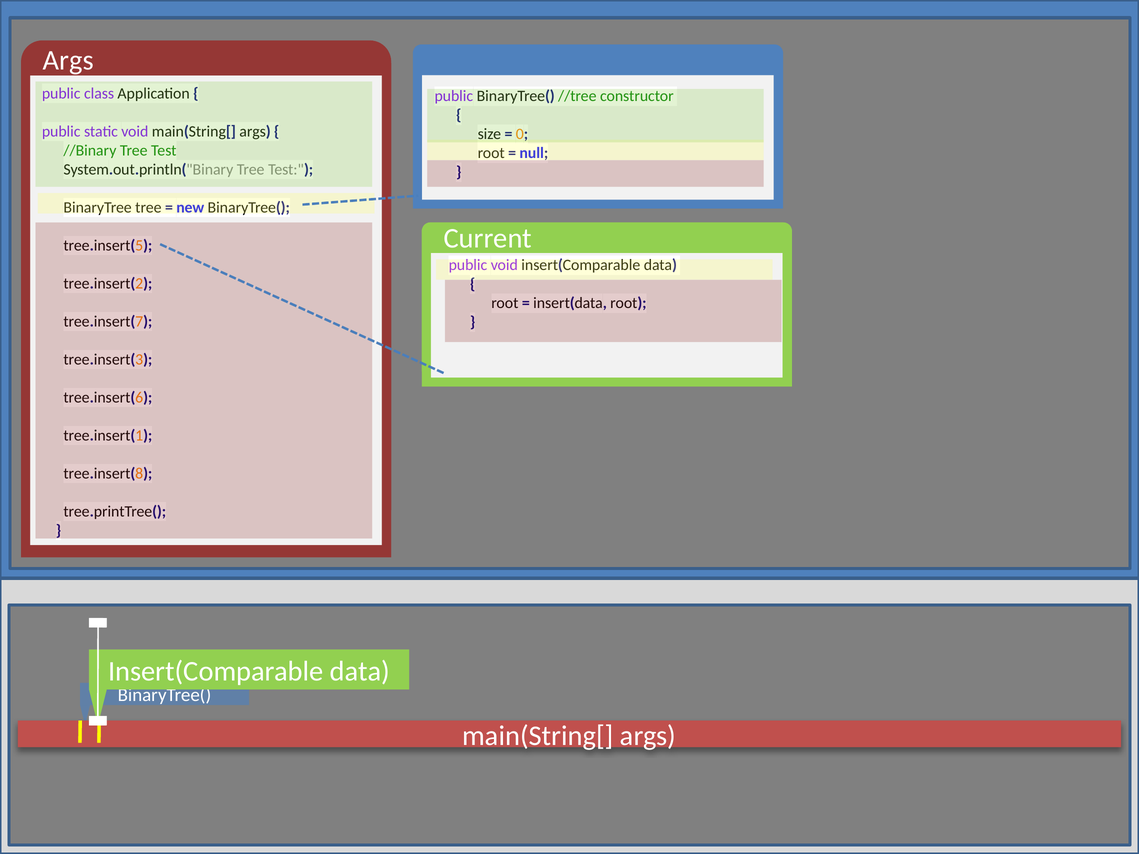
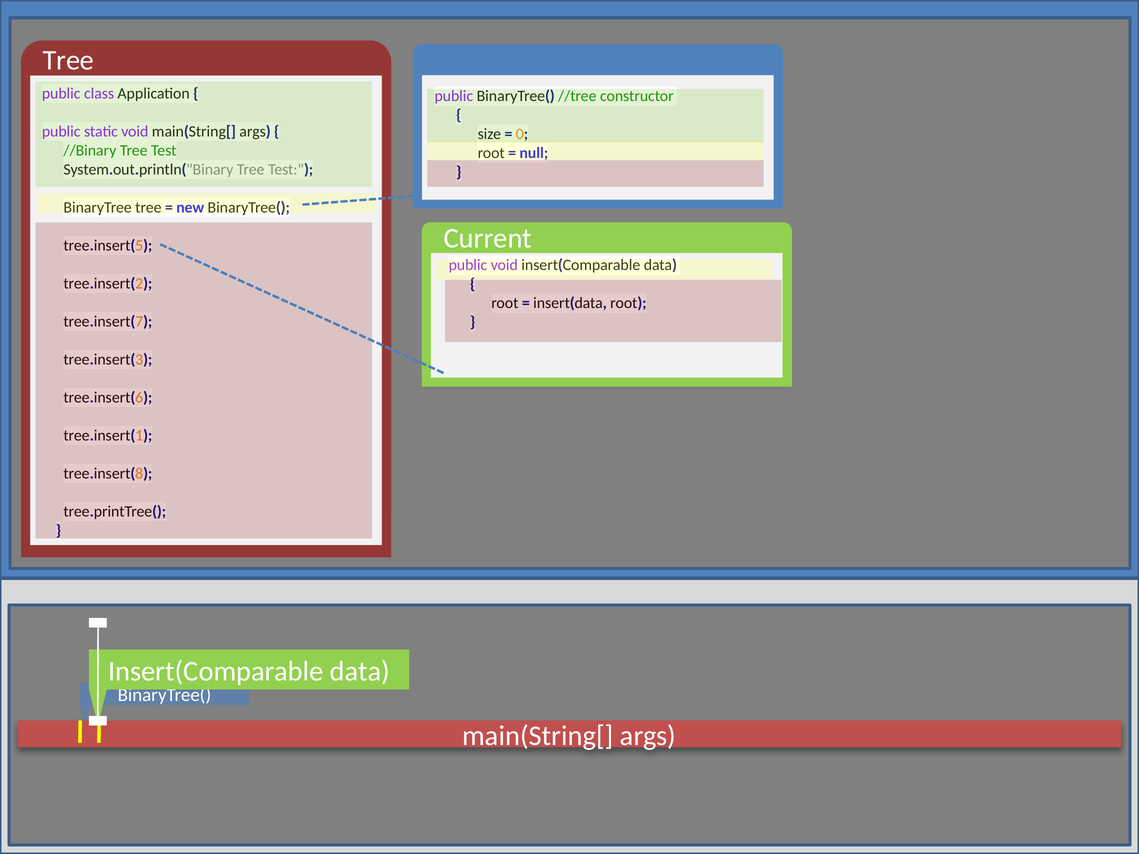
Args: Args -> Tree (68, 60)
